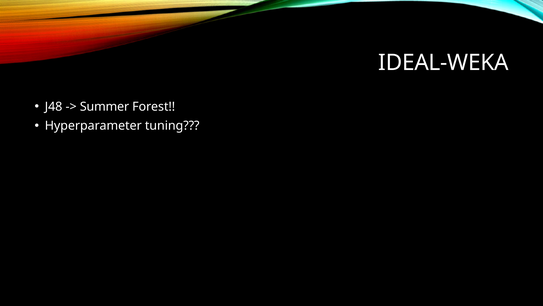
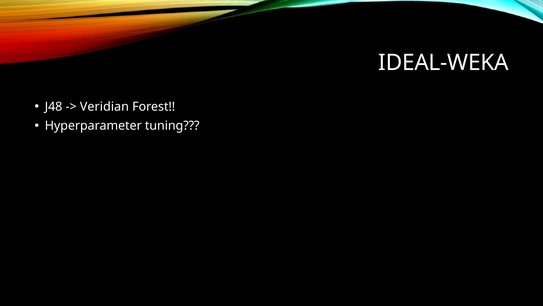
Summer: Summer -> Veridian (104, 106)
